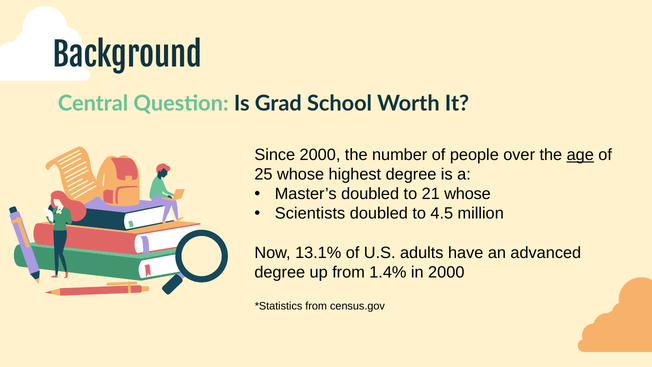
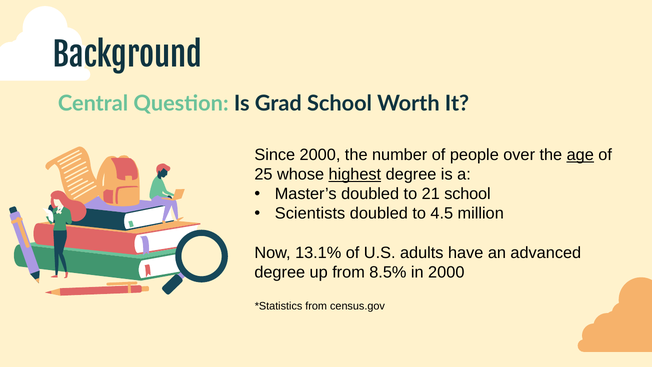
highest underline: none -> present (355, 174)
21 whose: whose -> school (467, 194)
1.4%: 1.4% -> 8.5% (388, 272)
